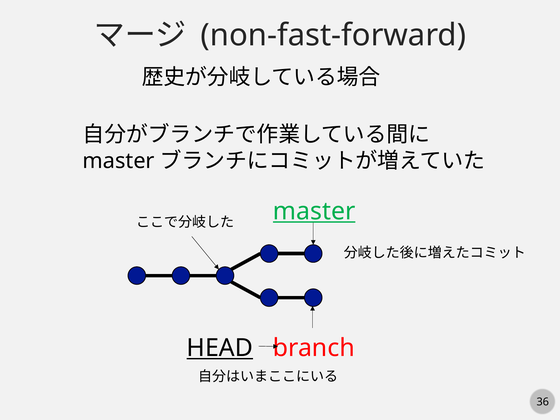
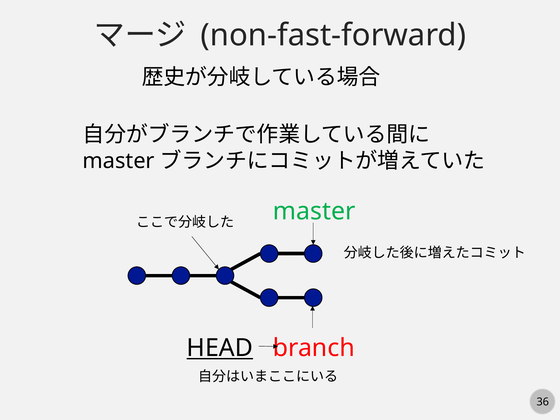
master underline: present -> none (314, 211)
